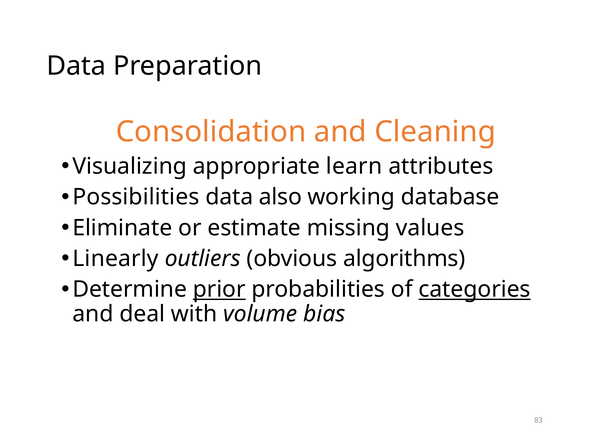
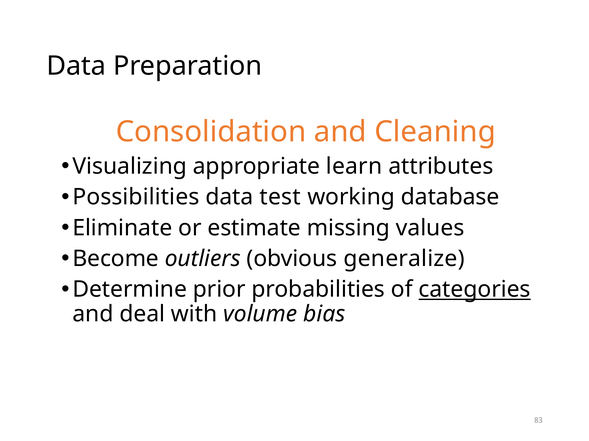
also: also -> test (280, 197)
Linearly: Linearly -> Become (116, 259)
algorithms: algorithms -> generalize (404, 259)
prior underline: present -> none (219, 290)
